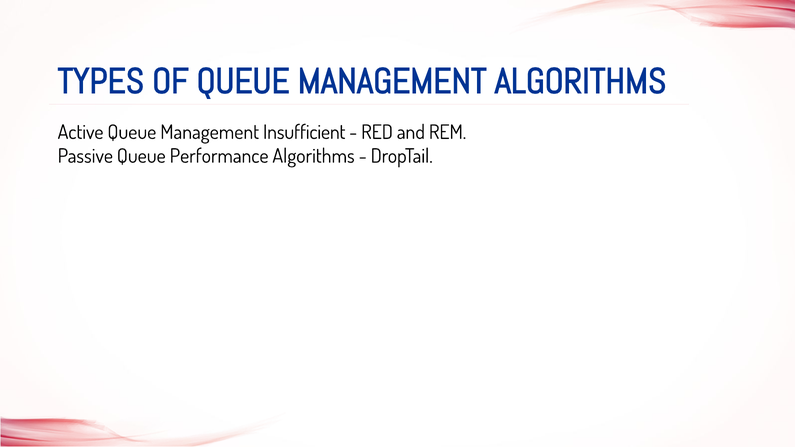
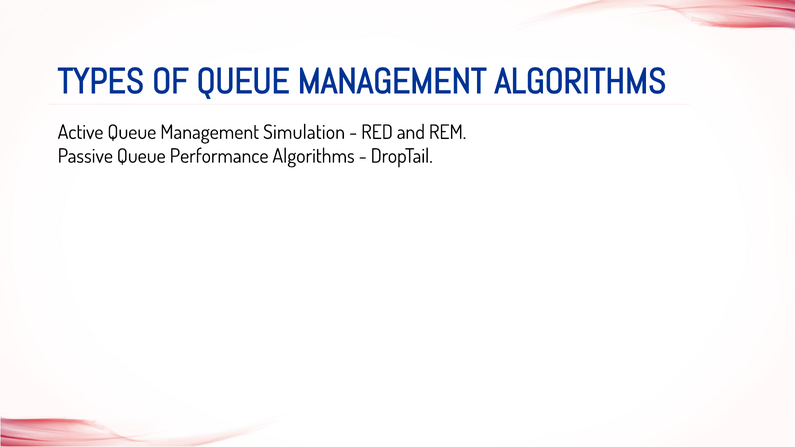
Insufficient: Insufficient -> Simulation (304, 132)
